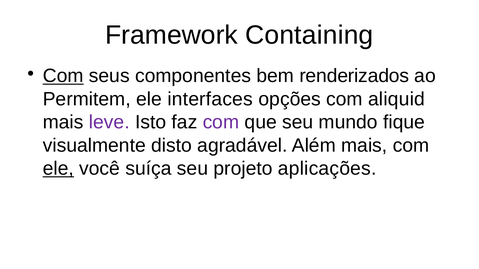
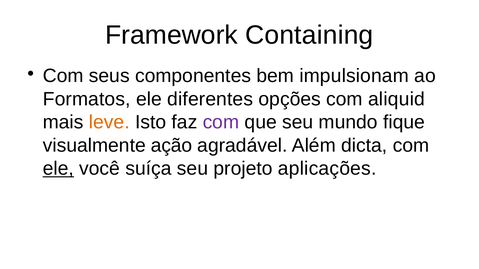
Com underline: present -> none (63, 76)
renderizados: renderizados -> impulsionam (354, 76)
Permitem: Permitem -> Formatos (87, 99)
interfaces: interfaces -> diferentes (210, 99)
leve colour: purple -> orange (109, 122)
disto: disto -> ação (172, 146)
Além mais: mais -> dicta (364, 146)
